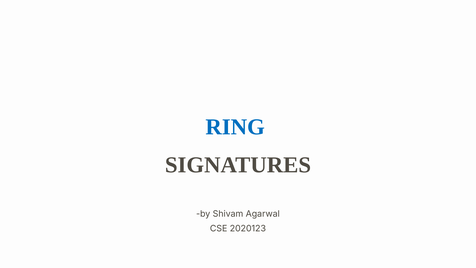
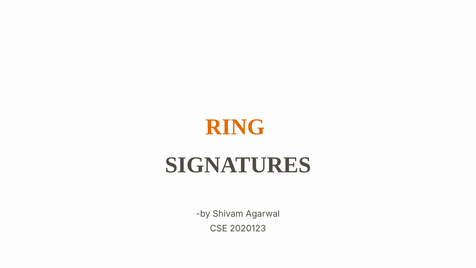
RING colour: blue -> orange (235, 127)
